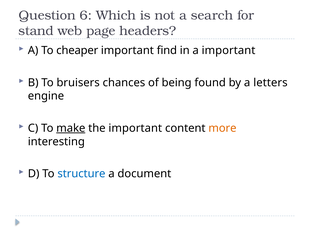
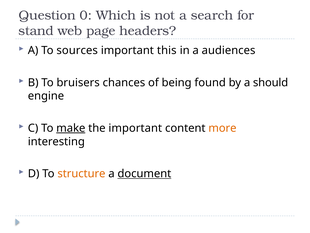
6: 6 -> 0 (86, 15)
cheaper: cheaper -> sources (77, 50)
find: find -> this (167, 50)
a important: important -> audiences (229, 50)
letters: letters -> should (271, 82)
structure colour: blue -> orange (81, 173)
document underline: none -> present (144, 173)
